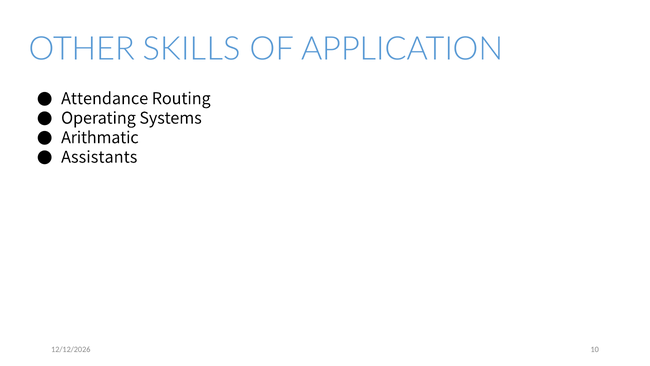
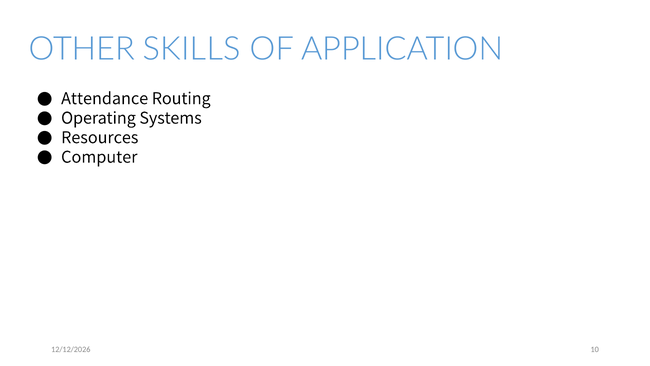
Arithmatic: Arithmatic -> Resources (100, 137)
Assistants: Assistants -> Computer (99, 157)
